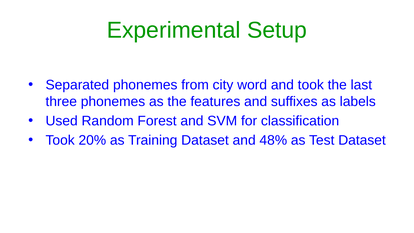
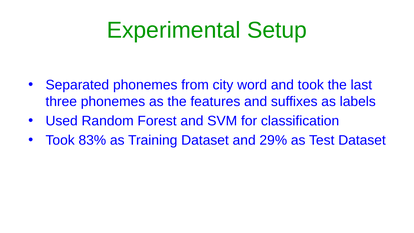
20%: 20% -> 83% (92, 140)
48%: 48% -> 29% (273, 140)
